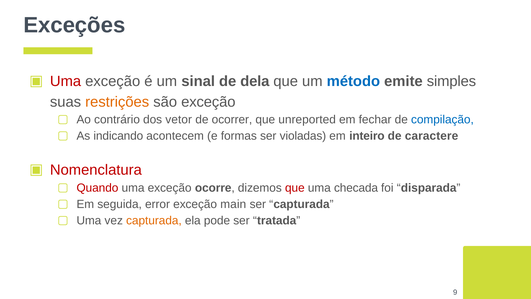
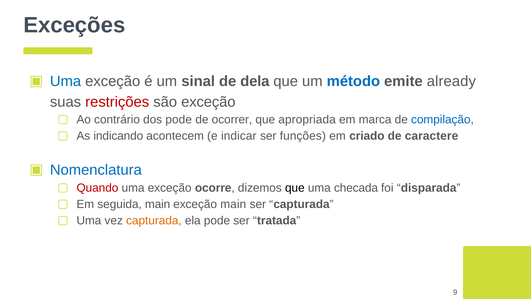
Uma colour: red -> blue (66, 81)
simples: simples -> already (451, 81)
restrições colour: orange -> red (117, 102)
dos vetor: vetor -> pode (179, 120)
unreported: unreported -> apropriada (307, 120)
fechar: fechar -> marca (375, 120)
formas: formas -> indicar (239, 136)
violadas: violadas -> funções (303, 136)
inteiro: inteiro -> criado (367, 136)
Nomenclatura colour: red -> blue (96, 170)
que colour: red -> black (295, 188)
seguida error: error -> main (158, 204)
